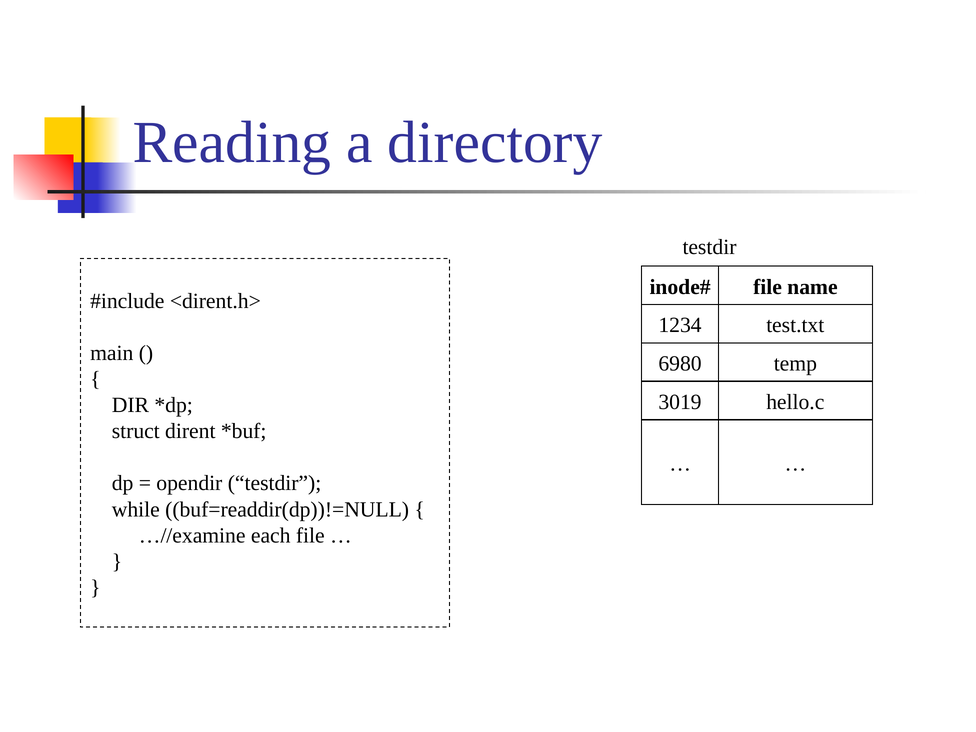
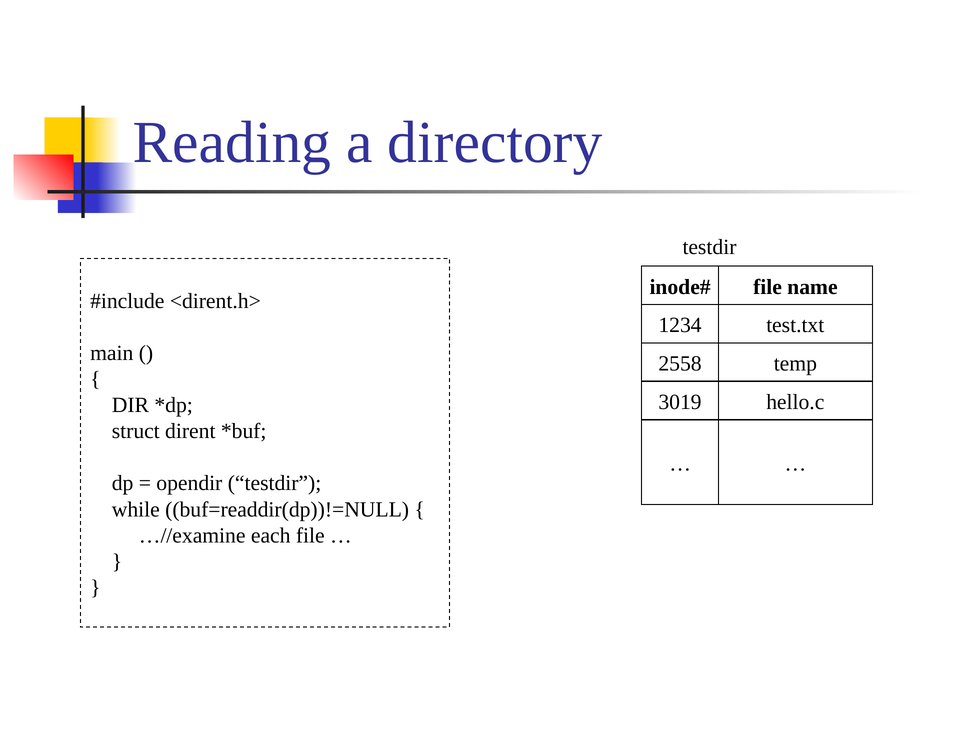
6980: 6980 -> 2558 (680, 364)
